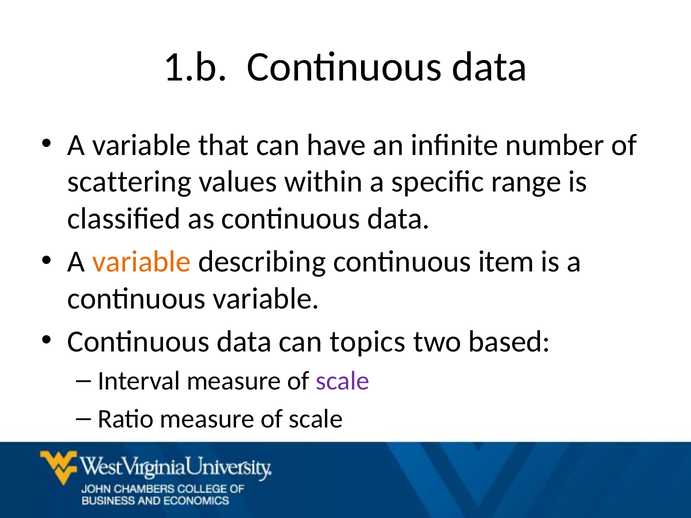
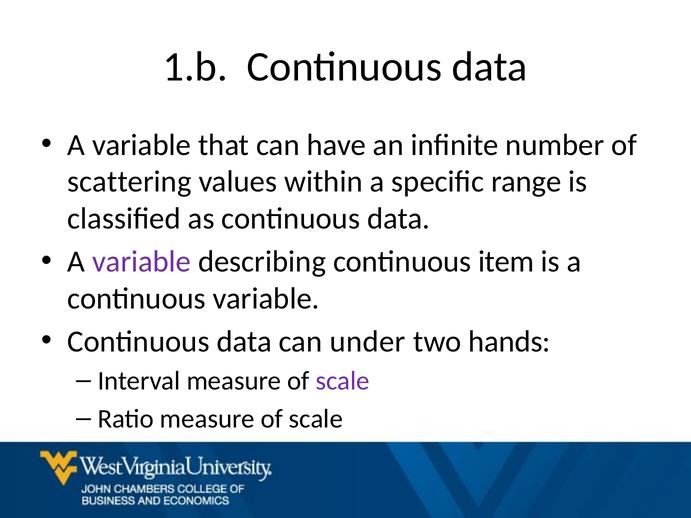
variable colour: orange -> purple (142, 262)
topics: topics -> under (368, 342)
based: based -> hands (509, 342)
